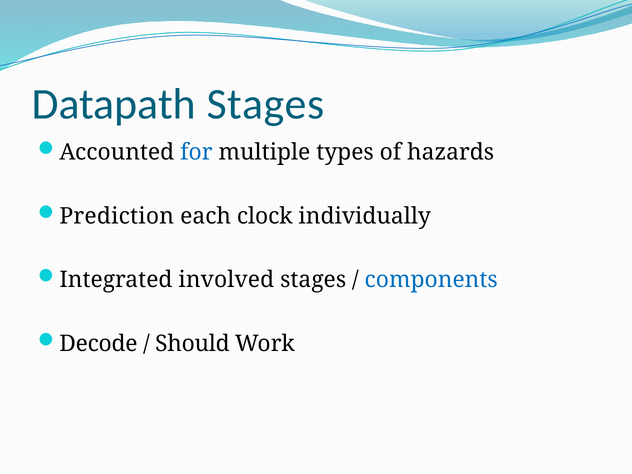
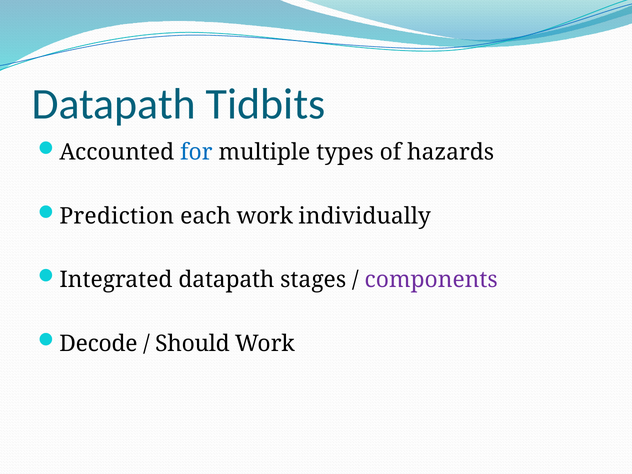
Datapath Stages: Stages -> Tidbits (266, 104)
each clock: clock -> work (265, 216)
Integrated involved: involved -> datapath (226, 280)
components colour: blue -> purple (431, 280)
